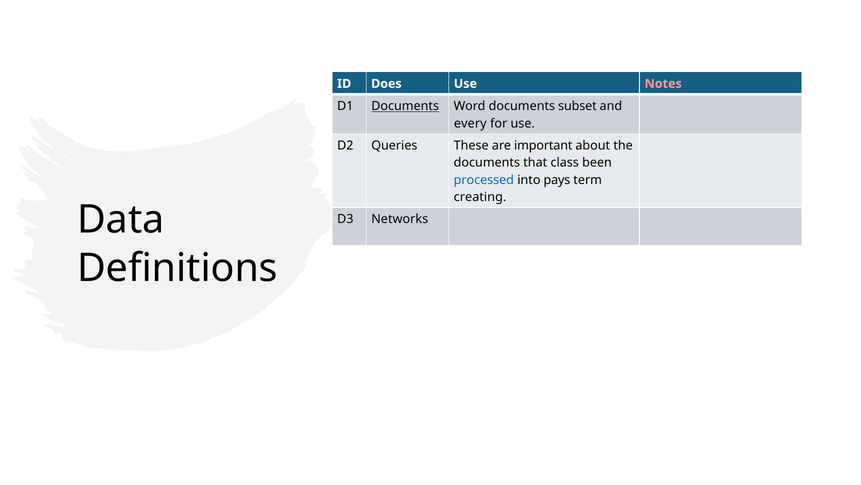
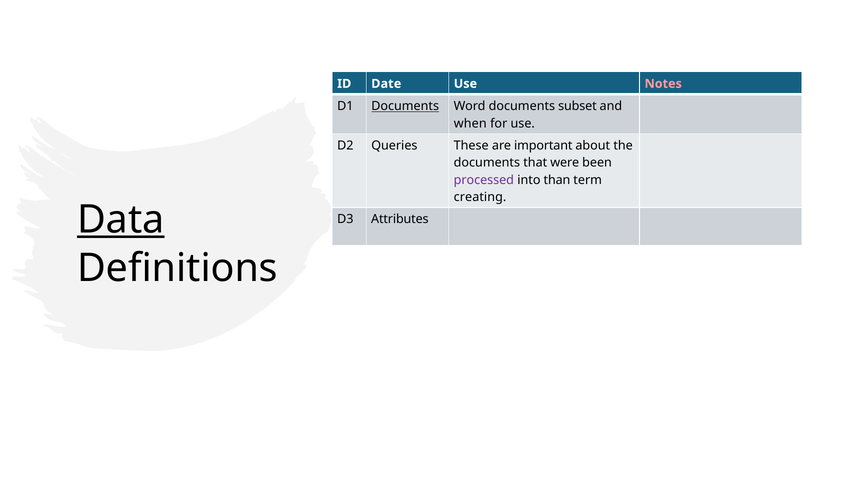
Does: Does -> Date (386, 84)
every: every -> when (470, 123)
class: class -> were (565, 163)
processed colour: blue -> purple (484, 180)
pays: pays -> than (557, 180)
Data underline: none -> present (121, 220)
Networks: Networks -> Attributes (400, 219)
